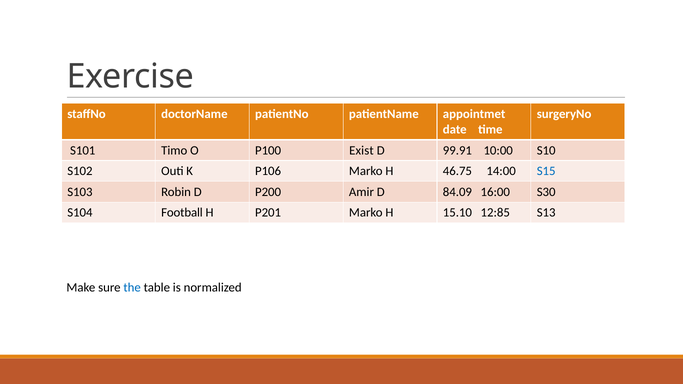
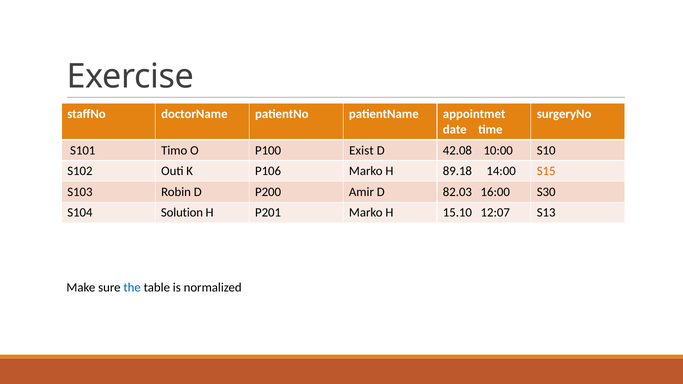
99.91: 99.91 -> 42.08 (457, 150)
46.75: 46.75 -> 89.18 (457, 171)
S15 colour: blue -> orange (546, 171)
84.09: 84.09 -> 82.03 (457, 192)
Football: Football -> Solution (182, 213)
12:85: 12:85 -> 12:07 (495, 213)
